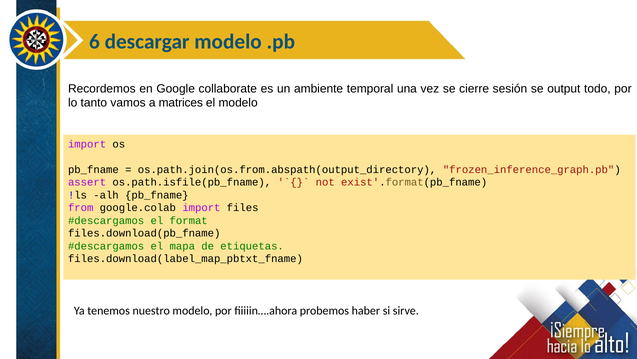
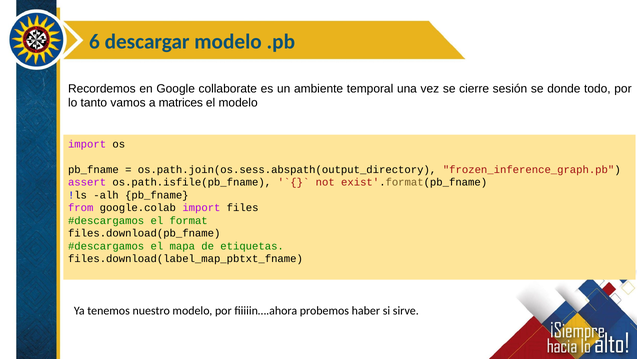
output: output -> donde (564, 89)
os.path.join(os.from.abspath(output_directory: os.path.join(os.from.abspath(output_directory -> os.path.join(os.sess.abspath(output_directory (287, 169)
